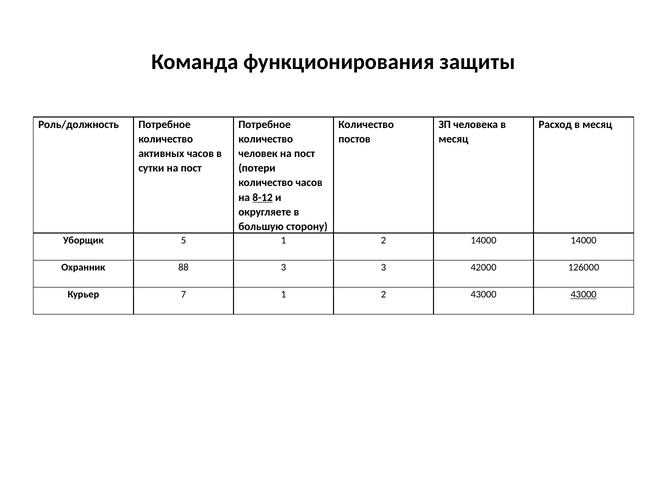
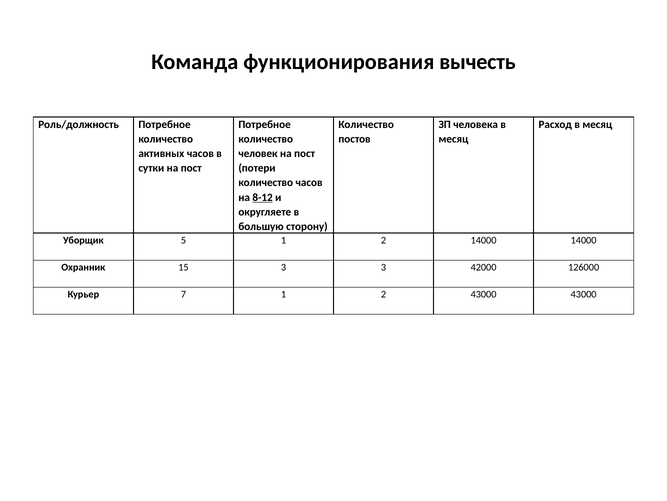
защиты: защиты -> вычесть (477, 62)
88: 88 -> 15 (183, 267)
43000 underline: present -> none (584, 294)
